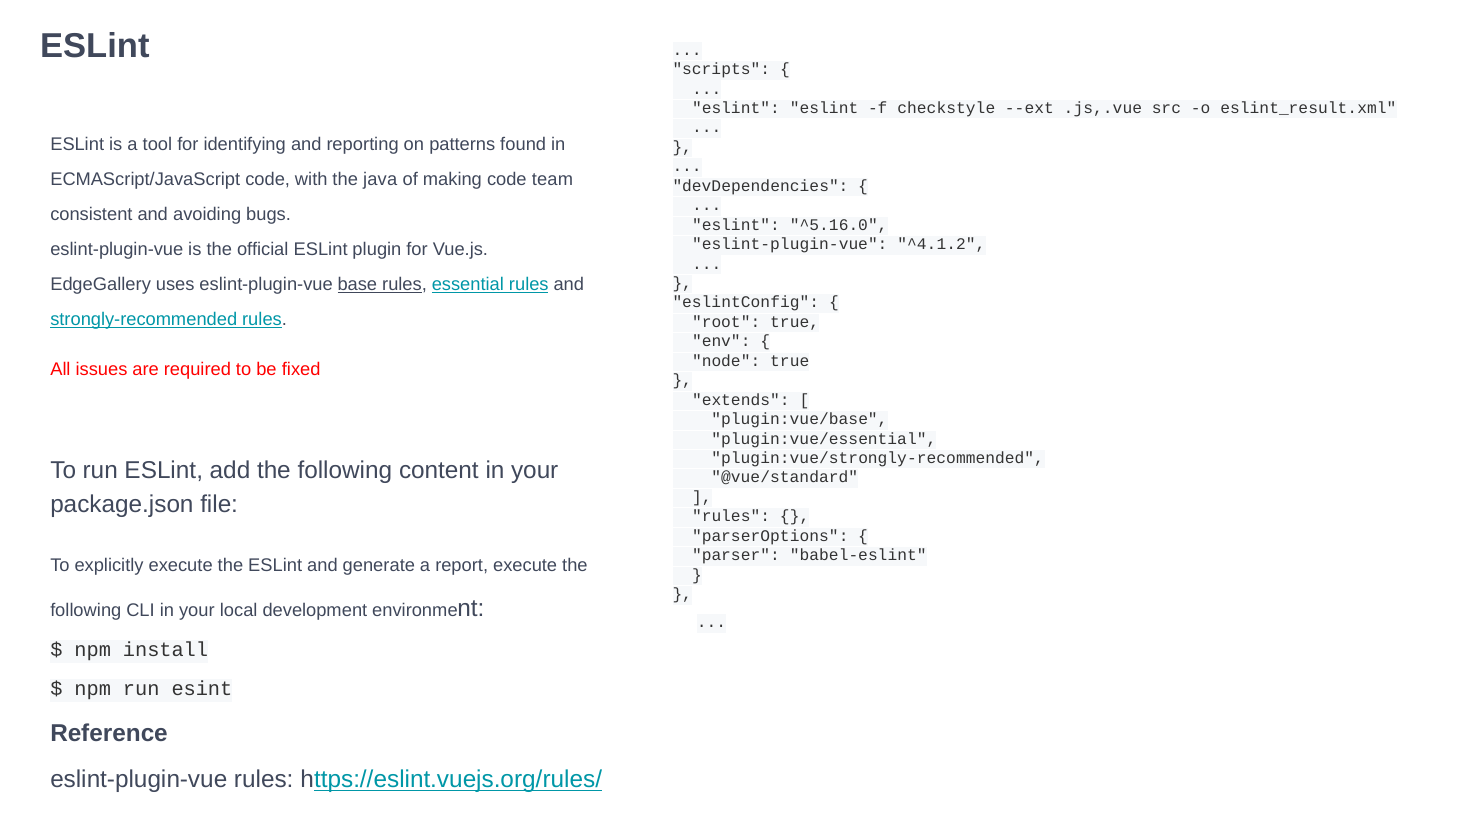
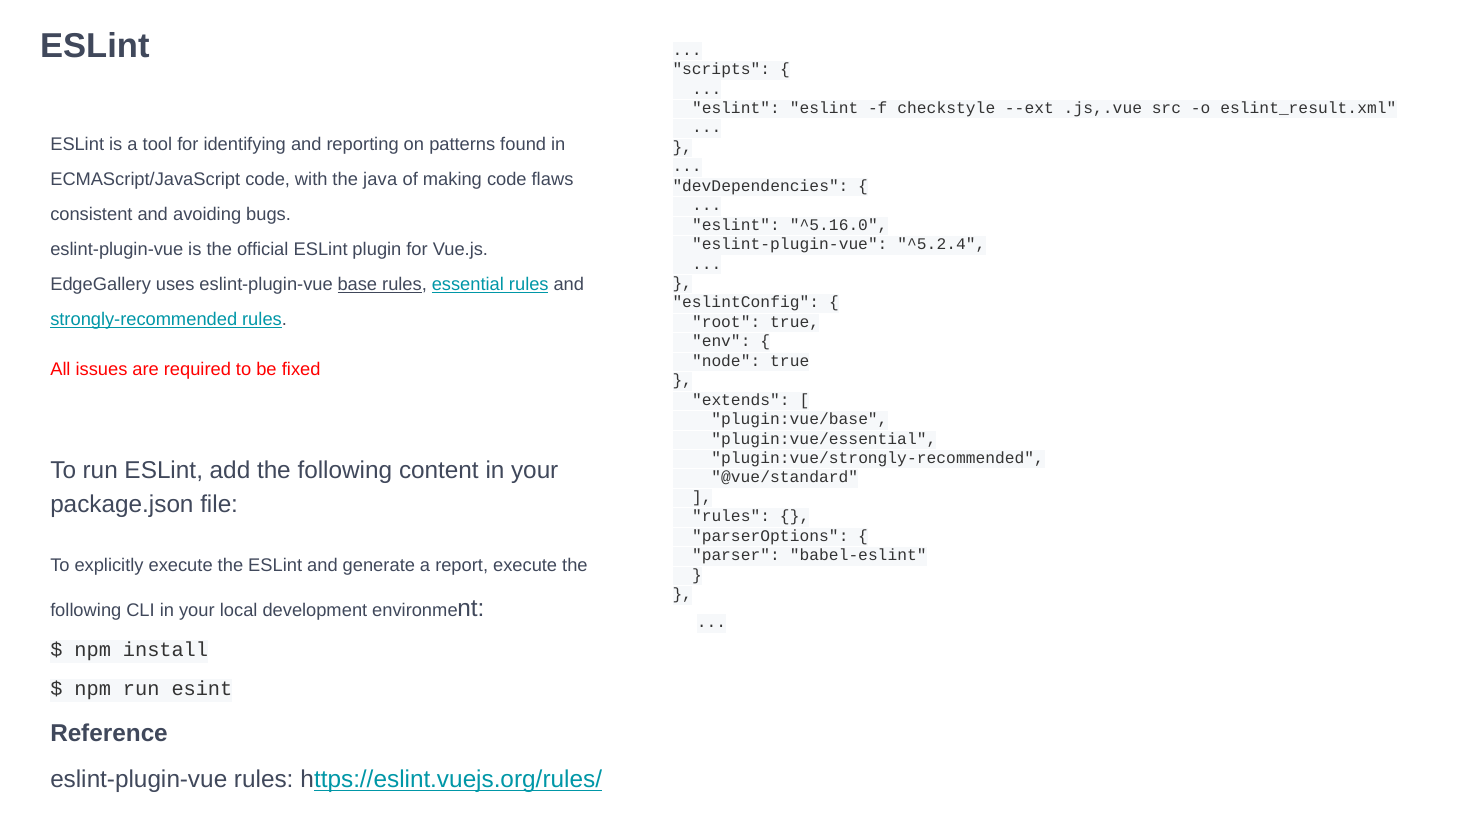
team: team -> flaws (553, 179)
^4.1.2: ^4.1.2 -> ^5.2.4 (941, 244)
